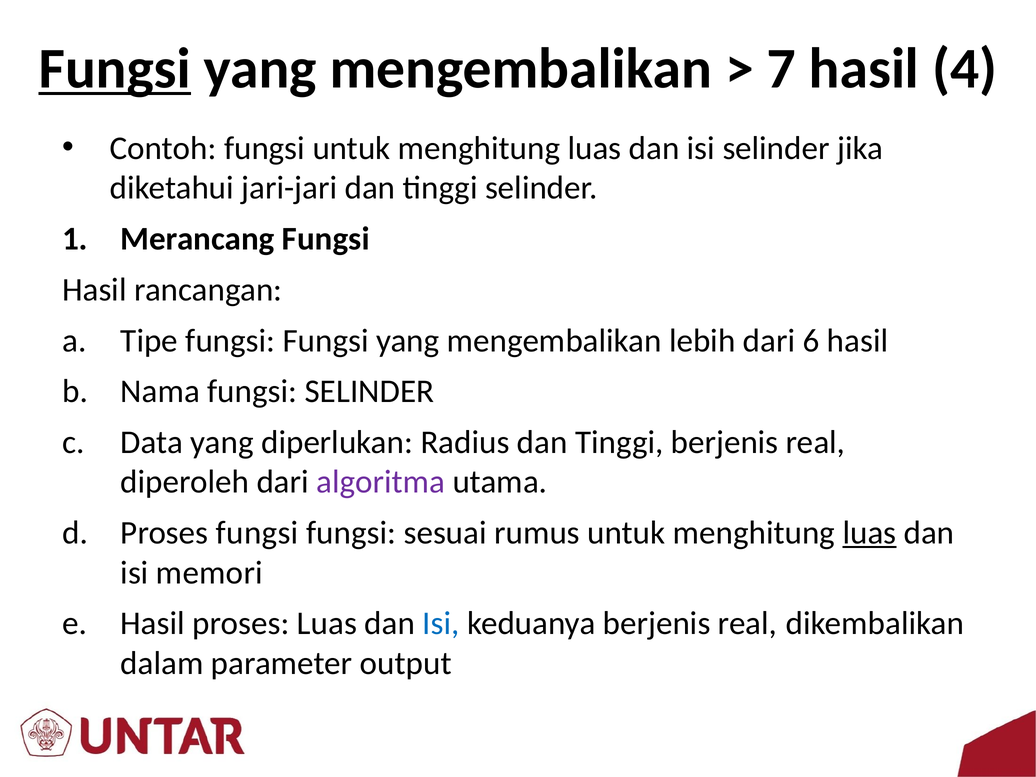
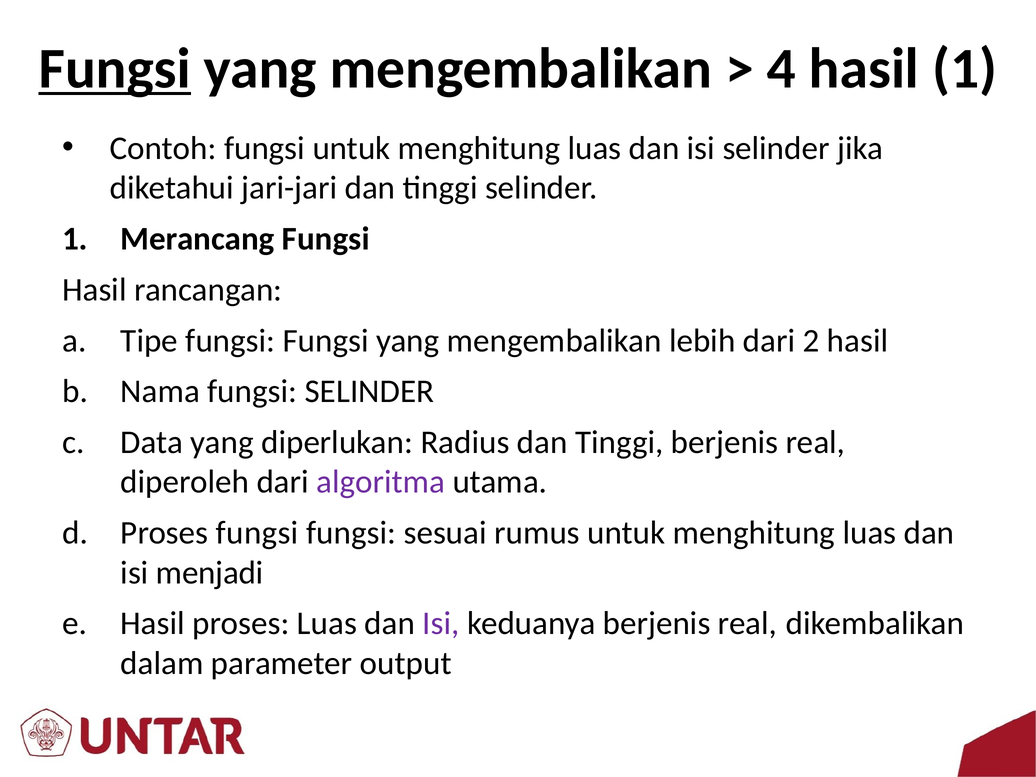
7: 7 -> 4 (781, 69)
hasil 4: 4 -> 1 (965, 69)
6: 6 -> 2 (811, 341)
luas underline: present -> none (869, 533)
memori: memori -> menjadi (210, 573)
Isi colour: blue -> purple (441, 624)
